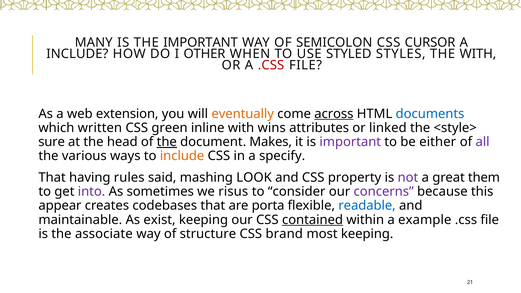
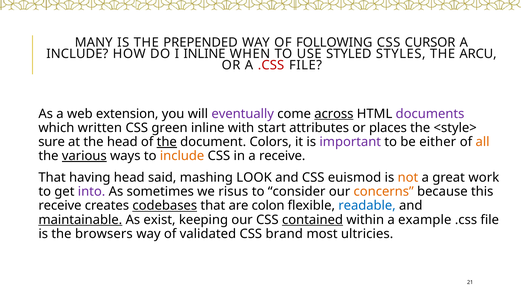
THE IMPORTANT: IMPORTANT -> PREPENDED (201, 43)
SEMICOLON: SEMICOLON -> FOLLOWING (334, 43)
I OTHER: OTHER -> INLINE (204, 54)
THE WITH: WITH -> ARCU (478, 54)
eventually colour: orange -> purple (243, 114)
documents colour: blue -> purple (430, 114)
wins: wins -> start (272, 128)
linked: linked -> places (388, 128)
Makes: Makes -> Colors (271, 142)
all colour: purple -> orange (483, 142)
various underline: none -> present (84, 156)
a specify: specify -> receive (282, 156)
having rules: rules -> head (129, 178)
property: property -> euismod (355, 178)
not colour: purple -> orange (408, 178)
them: them -> work (484, 178)
concerns colour: purple -> orange (384, 192)
appear: appear -> receive (60, 206)
codebases underline: none -> present (165, 206)
porta: porta -> colon (268, 206)
maintainable underline: none -> present (80, 220)
associate: associate -> browsers (104, 234)
structure: structure -> validated (208, 234)
most keeping: keeping -> ultricies (367, 234)
